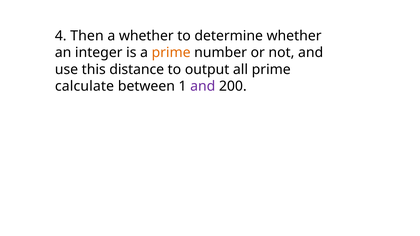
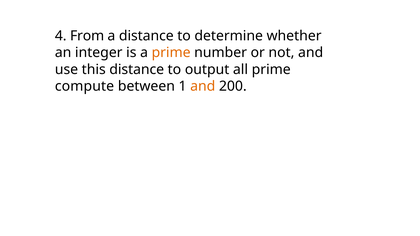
Then: Then -> From (87, 36)
a whether: whether -> distance (146, 36)
calculate: calculate -> compute (84, 86)
and colour: purple -> orange (203, 86)
